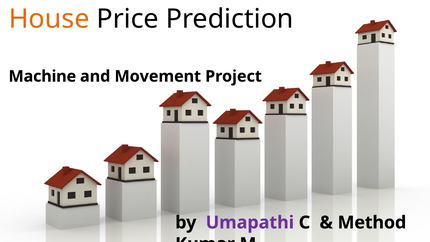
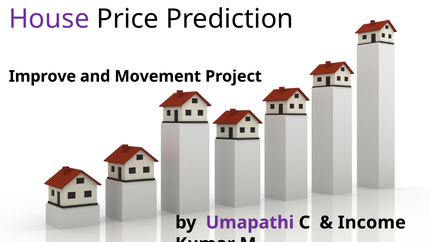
House colour: orange -> purple (49, 19)
Machine: Machine -> Improve (42, 76)
Method: Method -> Income (372, 222)
